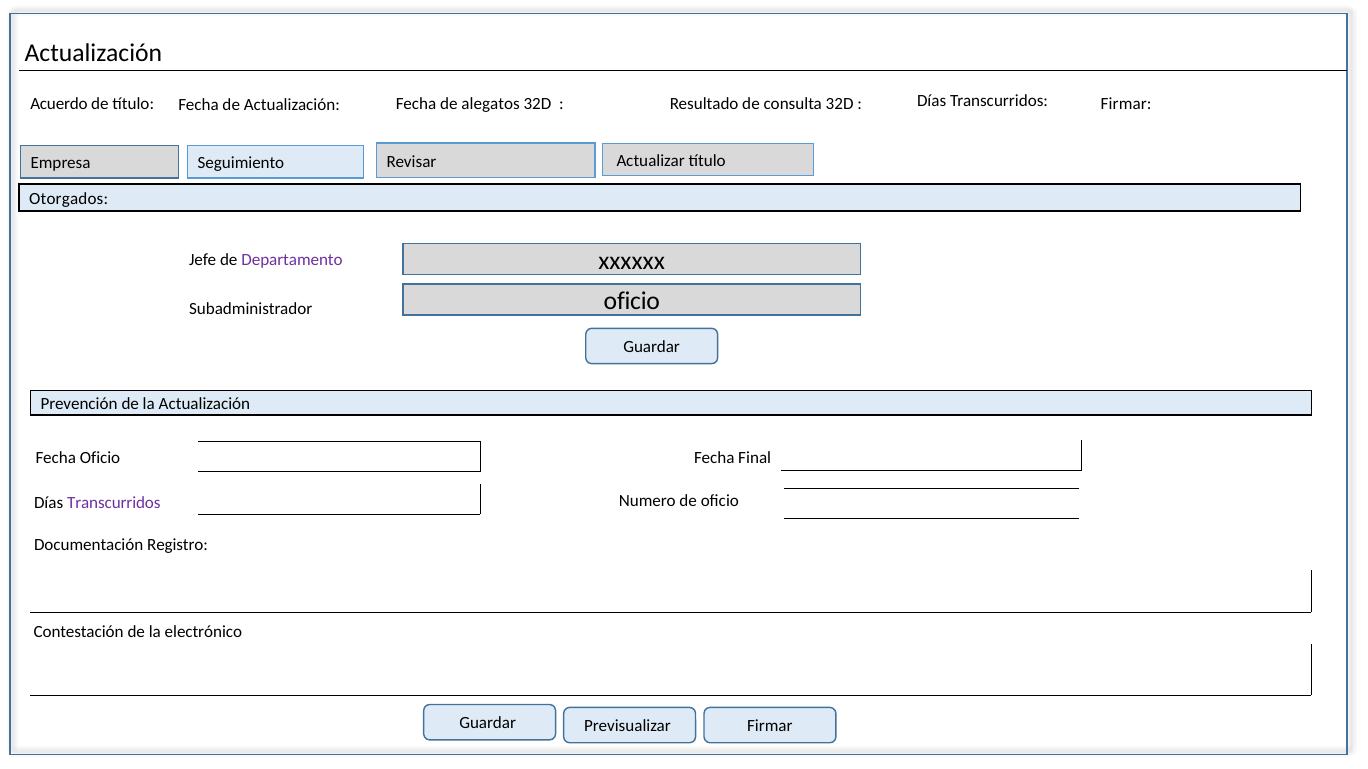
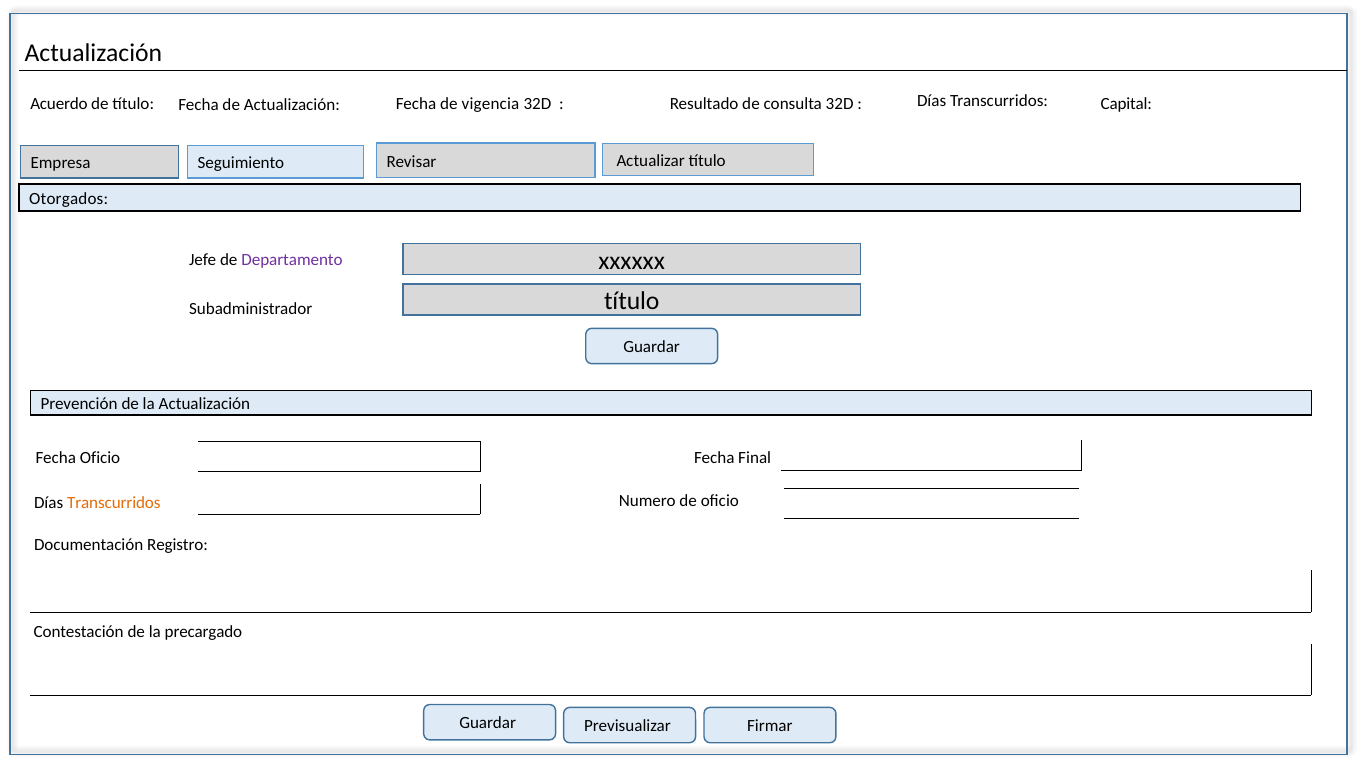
alegatos: alegatos -> vigencia (491, 104)
Actualización Firmar: Firmar -> Capital (1126, 104)
oficio: oficio -> título (632, 301)
Transcurridos colour: purple -> orange (114, 503)
electrónico: electrónico -> precargado (203, 632)
